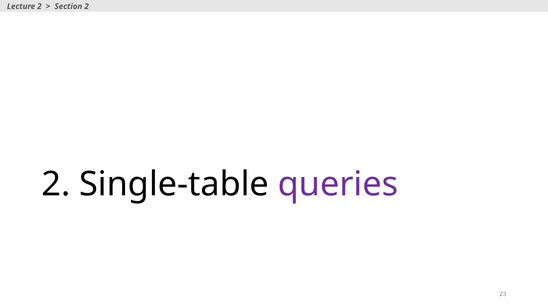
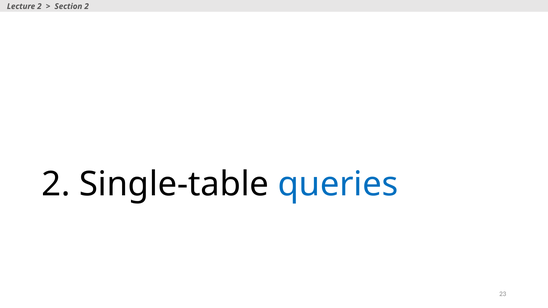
queries colour: purple -> blue (338, 184)
